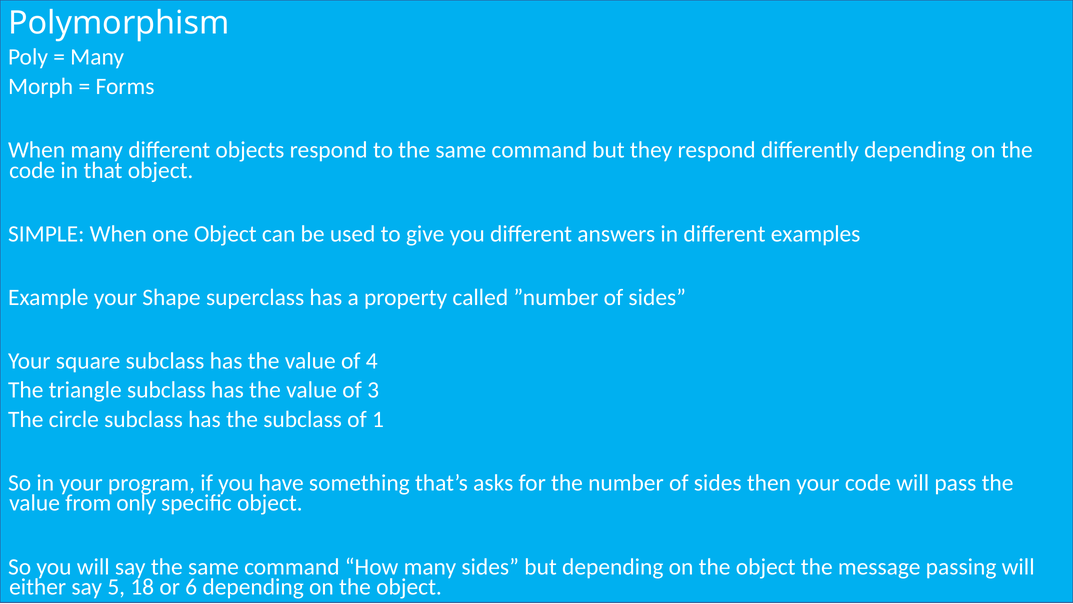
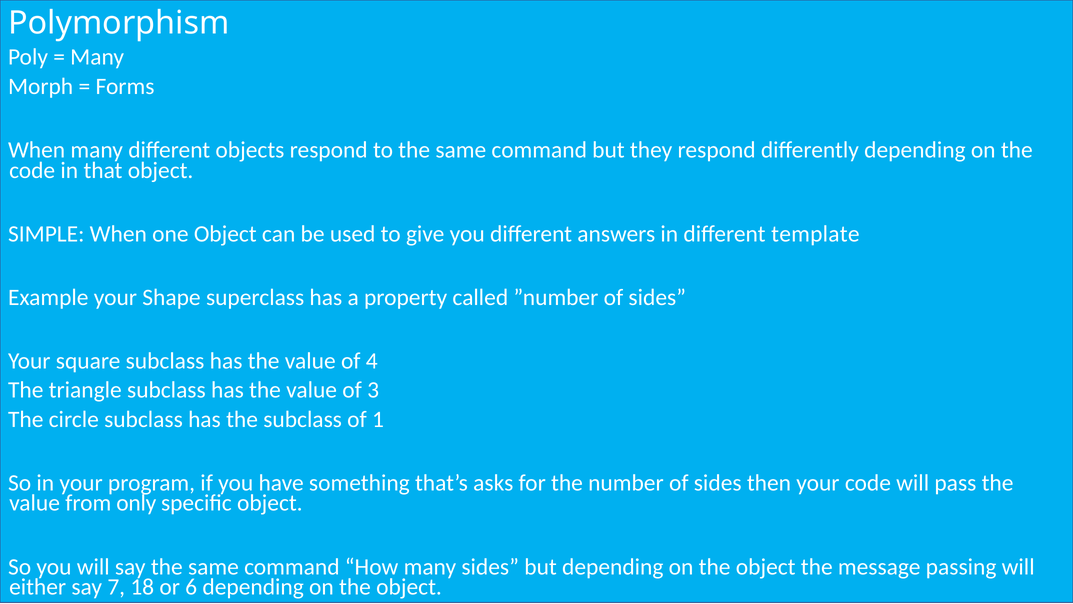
examples: examples -> template (815, 234)
5: 5 -> 7 (116, 587)
